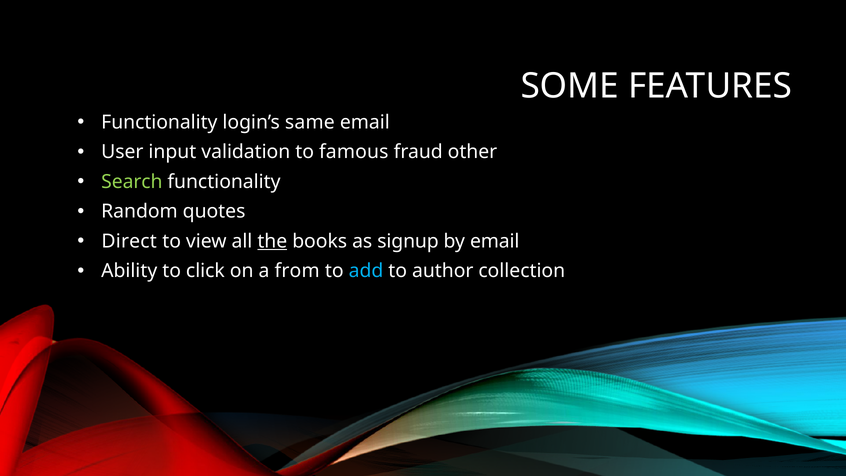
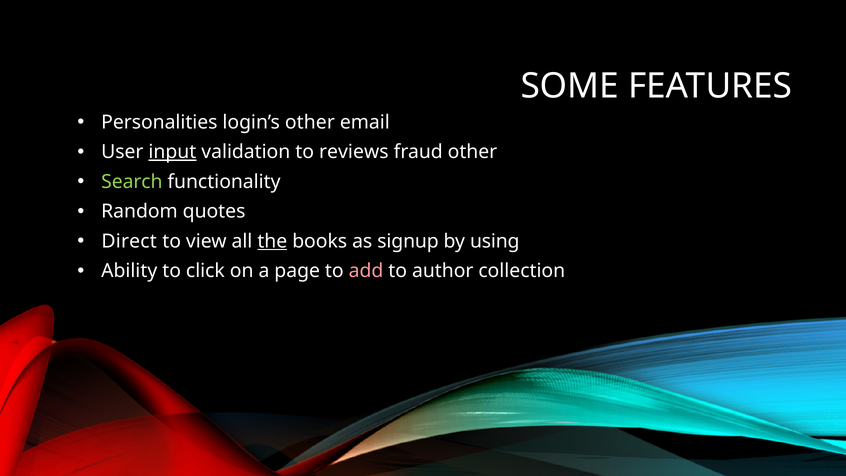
Functionality: Functionality -> Personalities (159, 122)
login’s same: same -> other (310, 122)
input underline: none -> present (172, 152)
famous: famous -> reviews (354, 152)
by email: email -> using (495, 241)
from: from -> page (297, 271)
add colour: light blue -> pink (366, 271)
